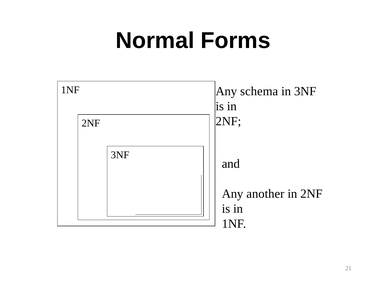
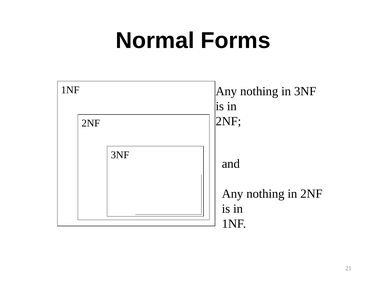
1NF Any schema: schema -> nothing (259, 91)
another: another -> nothing (265, 193)
